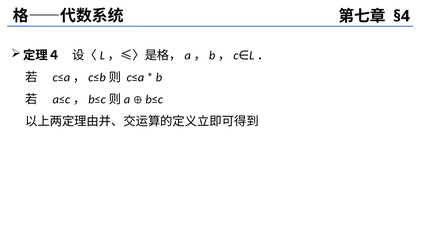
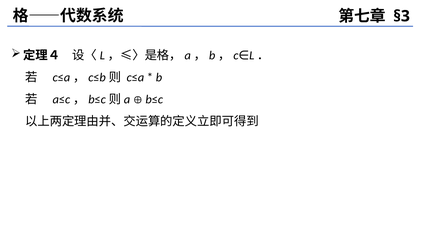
§4: §4 -> §3 (402, 16)
